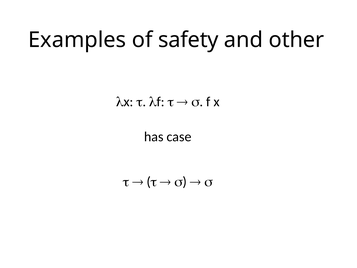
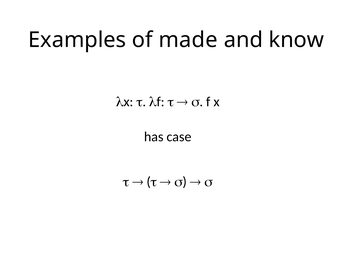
safety: safety -> made (188, 40)
other: other -> know (296, 40)
